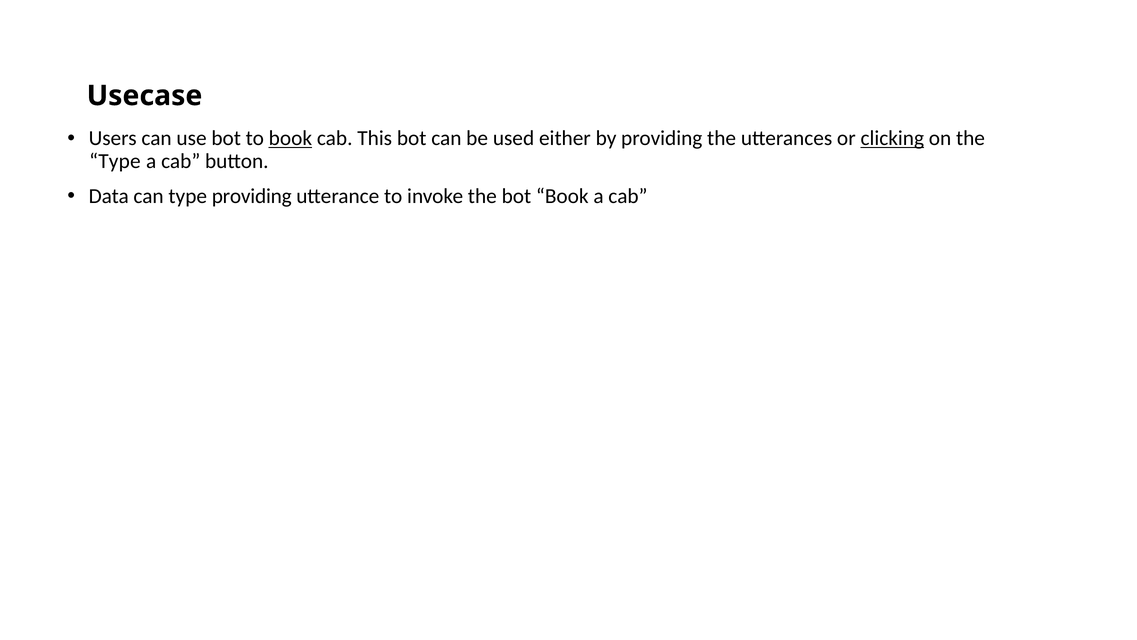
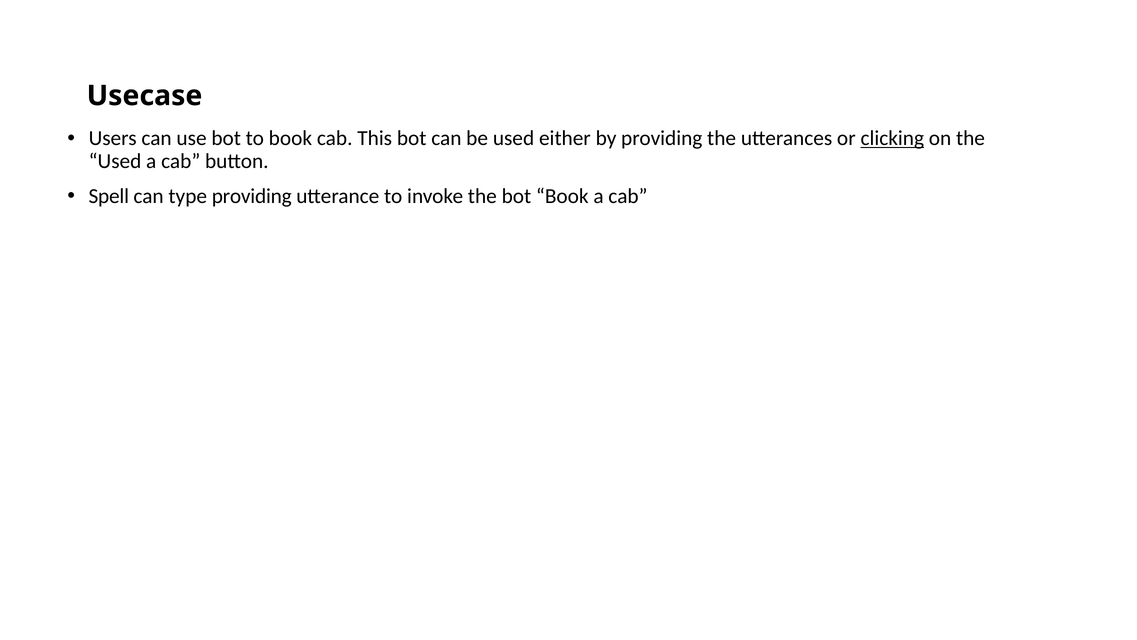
book underline: present -> none (290, 138)
Type: Type -> Used (115, 161)
Data: Data -> Spell (109, 196)
